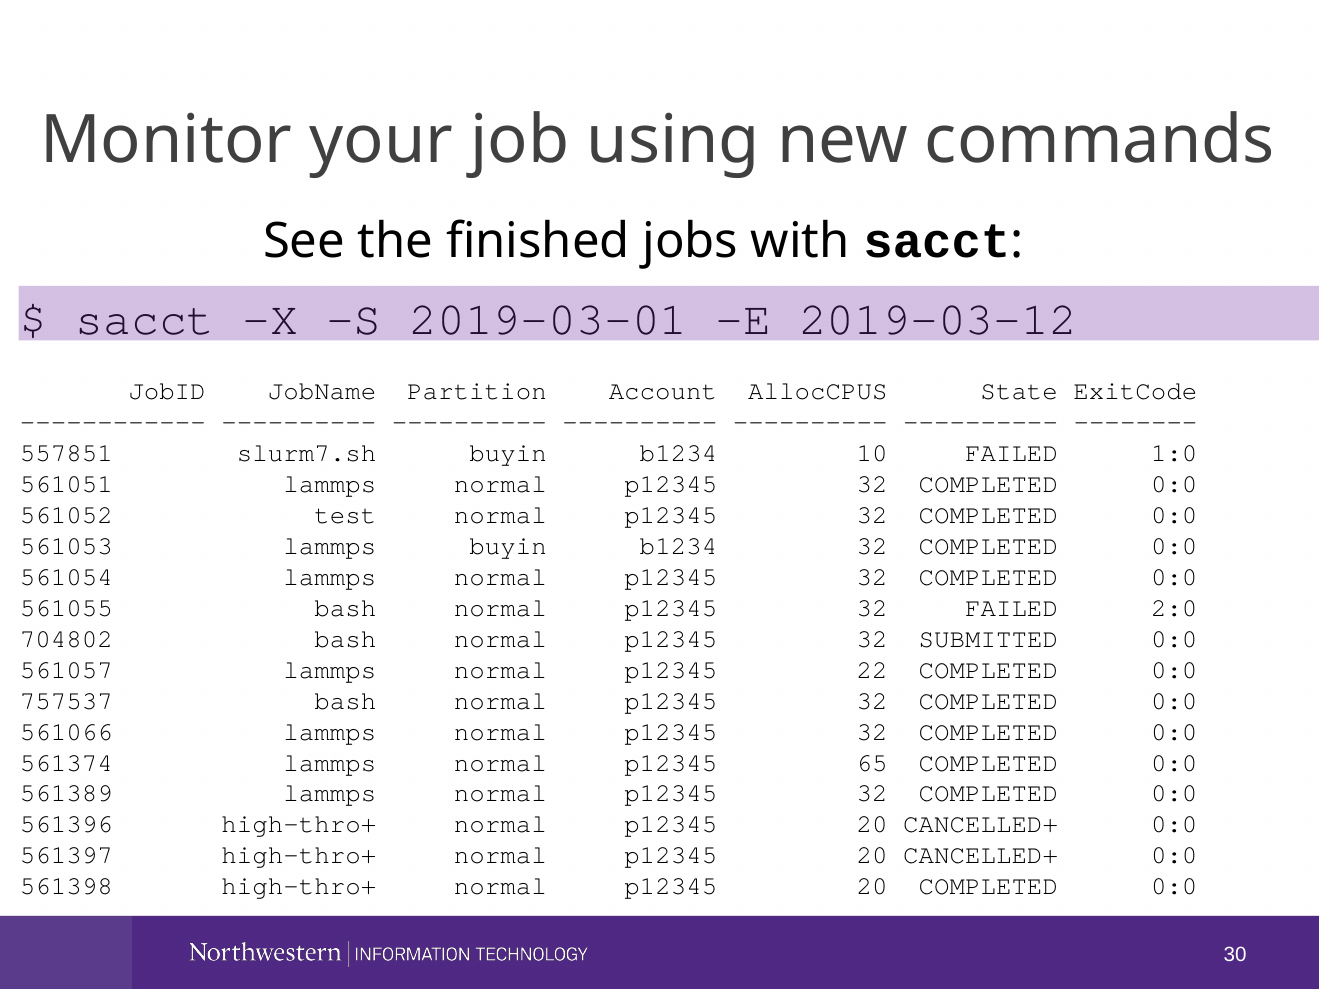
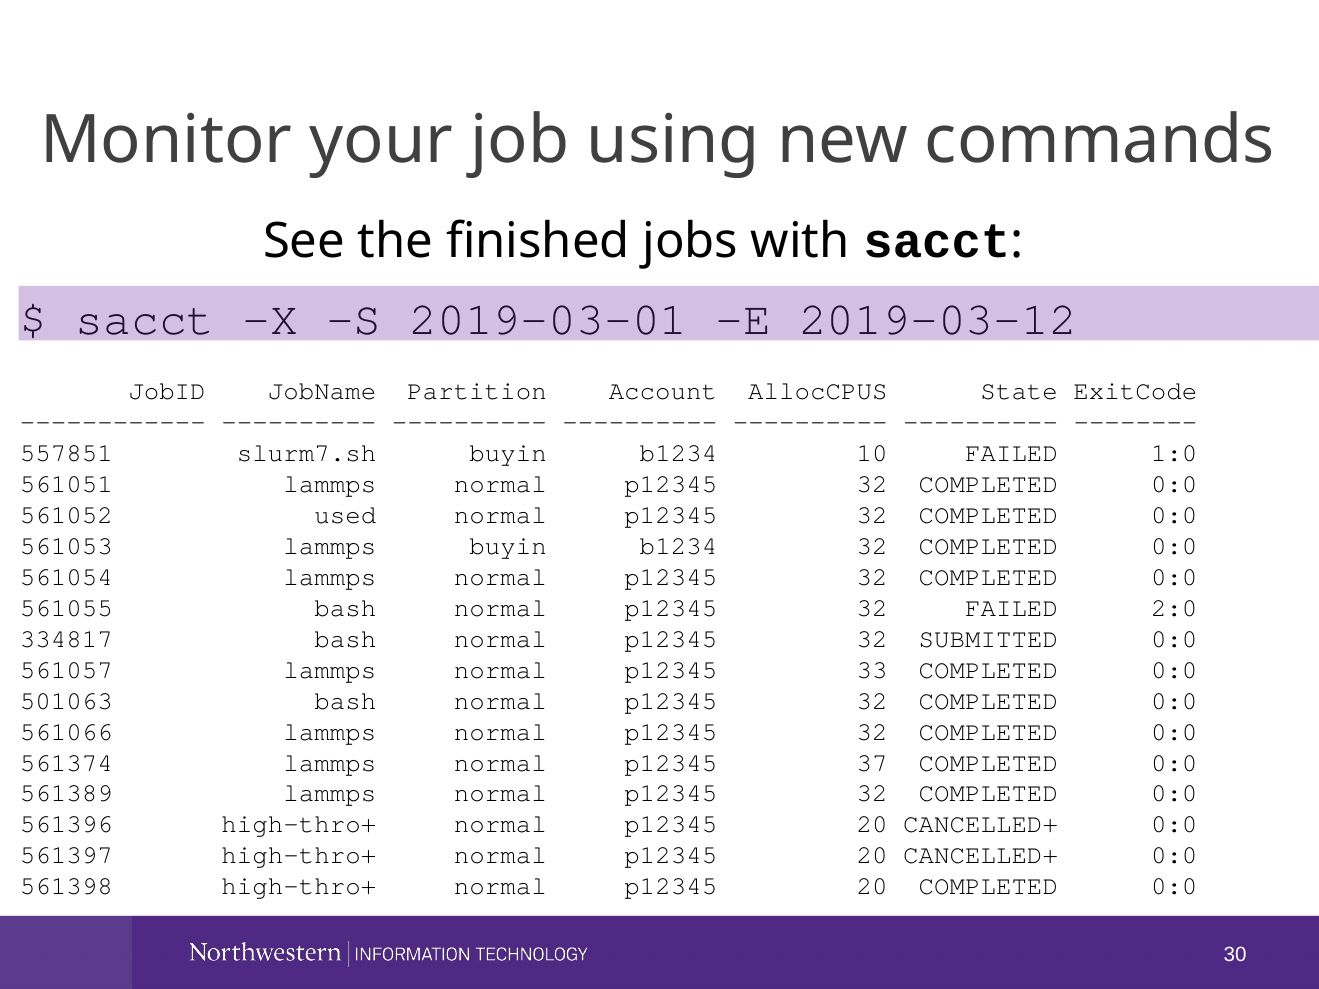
test: test -> used (345, 515)
704802: 704802 -> 334817 (66, 639)
22: 22 -> 33 (872, 670)
757537: 757537 -> 501063 (66, 701)
65: 65 -> 37 (872, 763)
